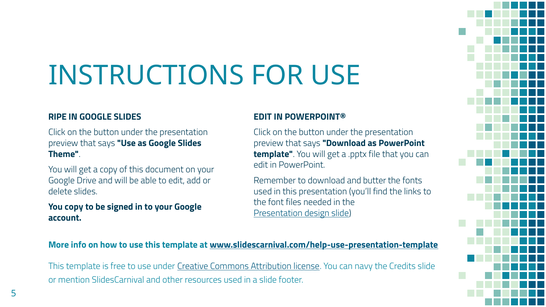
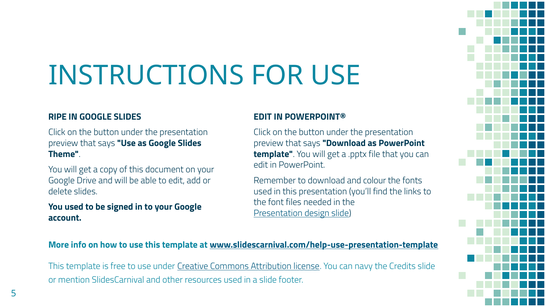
butter: butter -> colour (375, 181)
You copy: copy -> used (74, 207)
